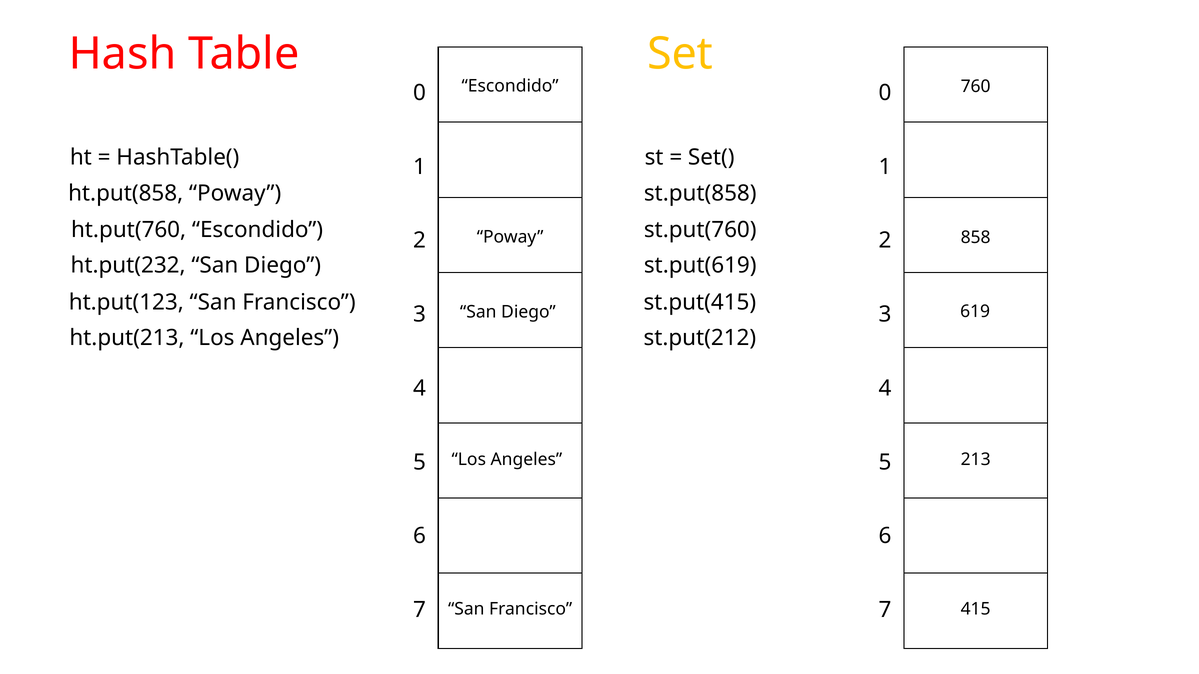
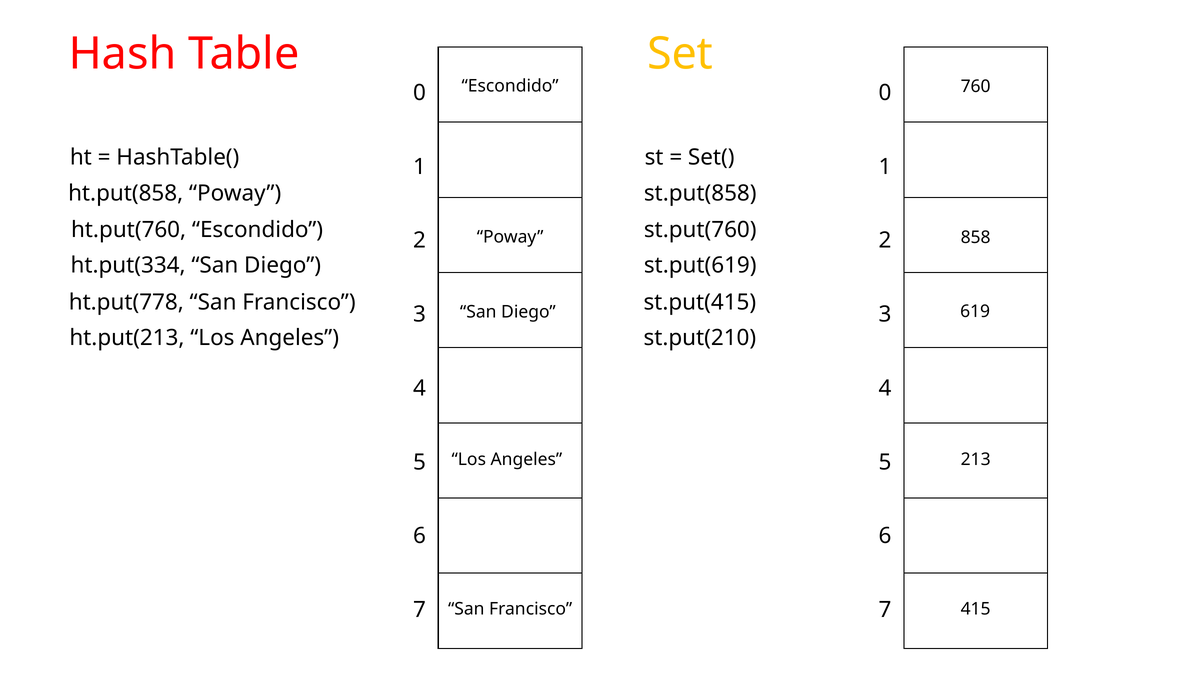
ht.put(232: ht.put(232 -> ht.put(334 (128, 265)
ht.put(123: ht.put(123 -> ht.put(778 (126, 303)
st.put(212: st.put(212 -> st.put(210 (700, 338)
